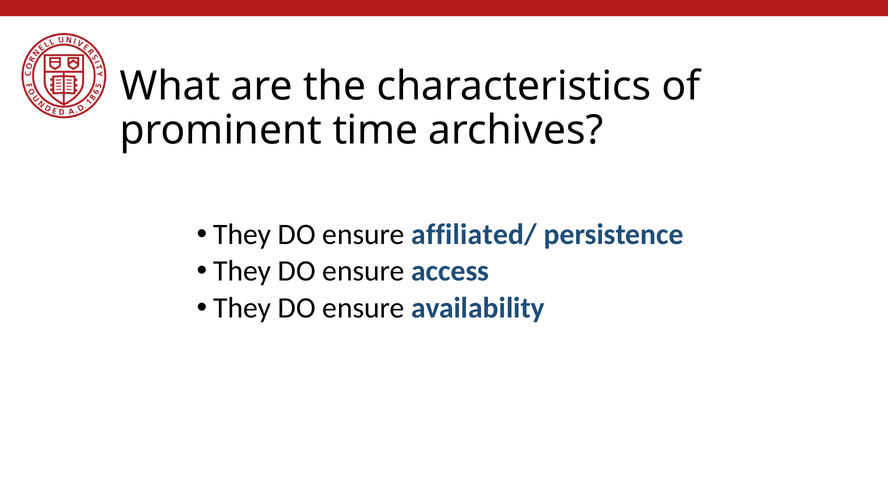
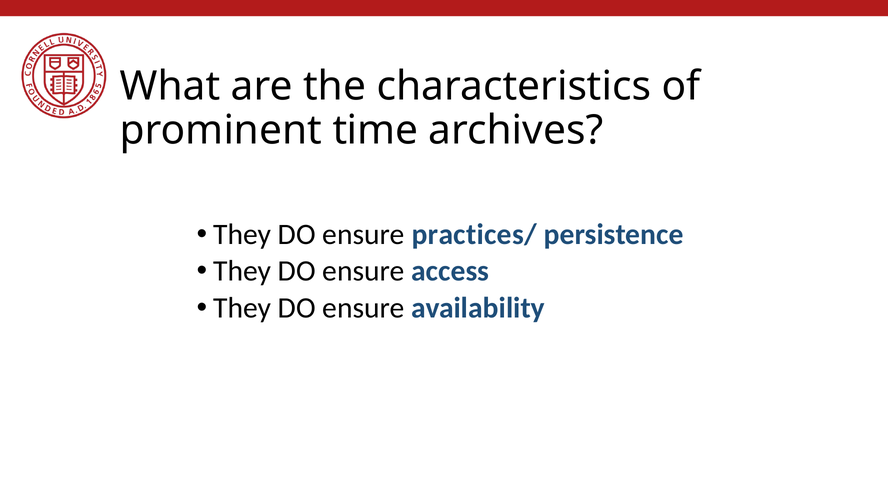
affiliated/: affiliated/ -> practices/ (474, 234)
